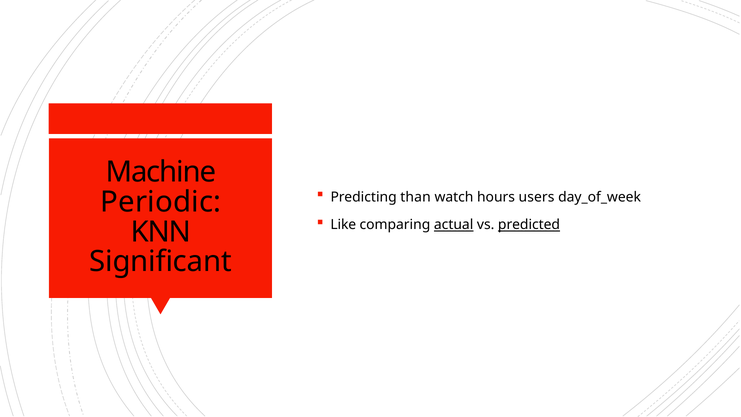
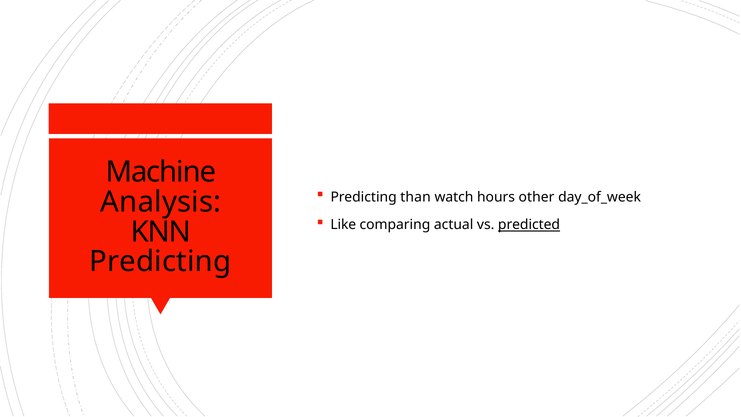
users: users -> other (537, 197)
Periodic: Periodic -> Analysis (161, 202)
actual underline: present -> none (454, 225)
Significant: Significant -> Predicting (160, 262)
